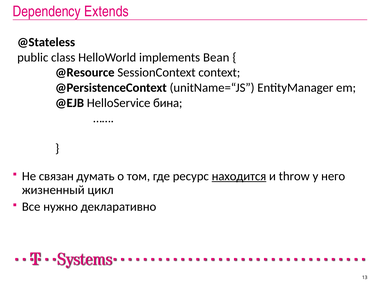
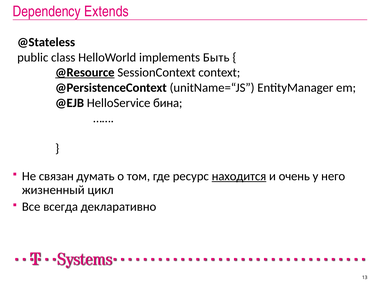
Bean: Bean -> Быть (216, 57)
@Resource underline: none -> present (85, 73)
throw: throw -> очень (294, 176)
нужно: нужно -> всегда (61, 207)
